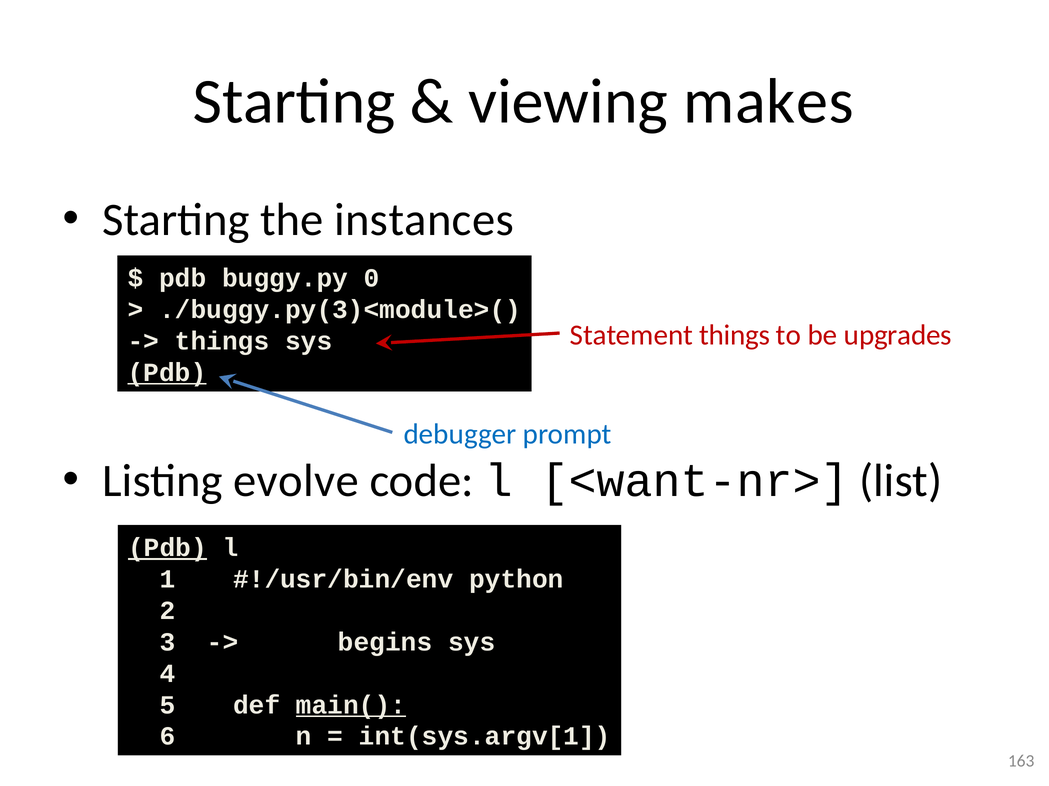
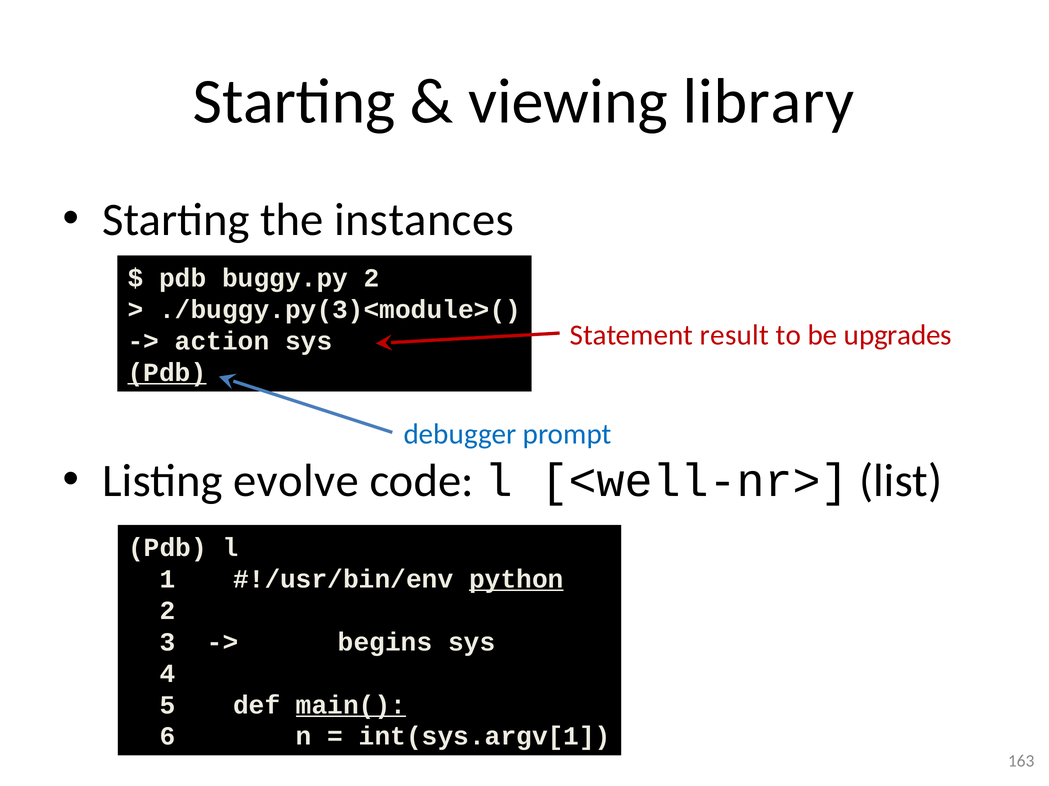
makes: makes -> library (768, 102)
buggy.py 0: 0 -> 2 (372, 278)
Statement things: things -> result (734, 335)
things: things -> action (222, 341)
<want-nr>: <want-nr> -> <well-nr> (695, 481)
Pdb underline: present -> none (167, 548)
python underline: none -> present (516, 580)
